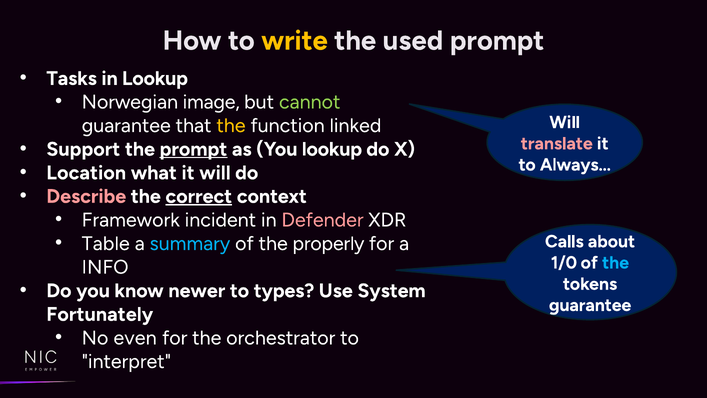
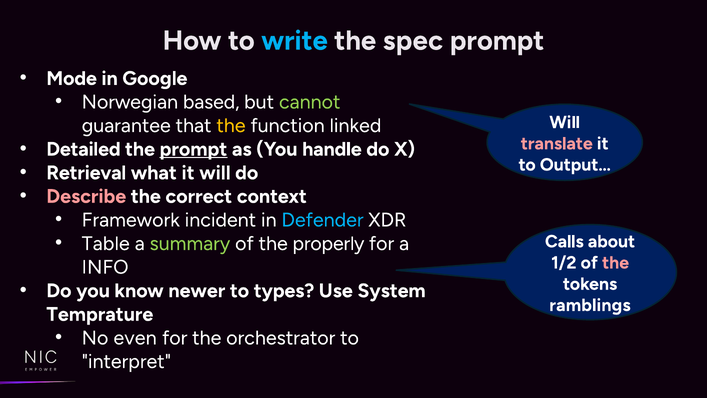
write colour: yellow -> light blue (294, 41)
used: used -> spec (413, 41)
Tasks: Tasks -> Mode (72, 78)
in Lookup: Lookup -> Google (155, 78)
image: image -> based (211, 102)
Support: Support -> Detailed (83, 149)
You lookup: lookup -> handle (332, 149)
Always…: Always… -> Output… (575, 165)
Location: Location -> Retrieval (86, 173)
correct underline: present -> none (199, 196)
Defender colour: pink -> light blue (322, 220)
summary colour: light blue -> light green (190, 243)
1/0: 1/0 -> 1/2 (564, 263)
the colour: light blue -> pink (616, 263)
guarantee: guarantee -> ramblings (590, 305)
Fortunately: Fortunately -> Temprature (100, 314)
